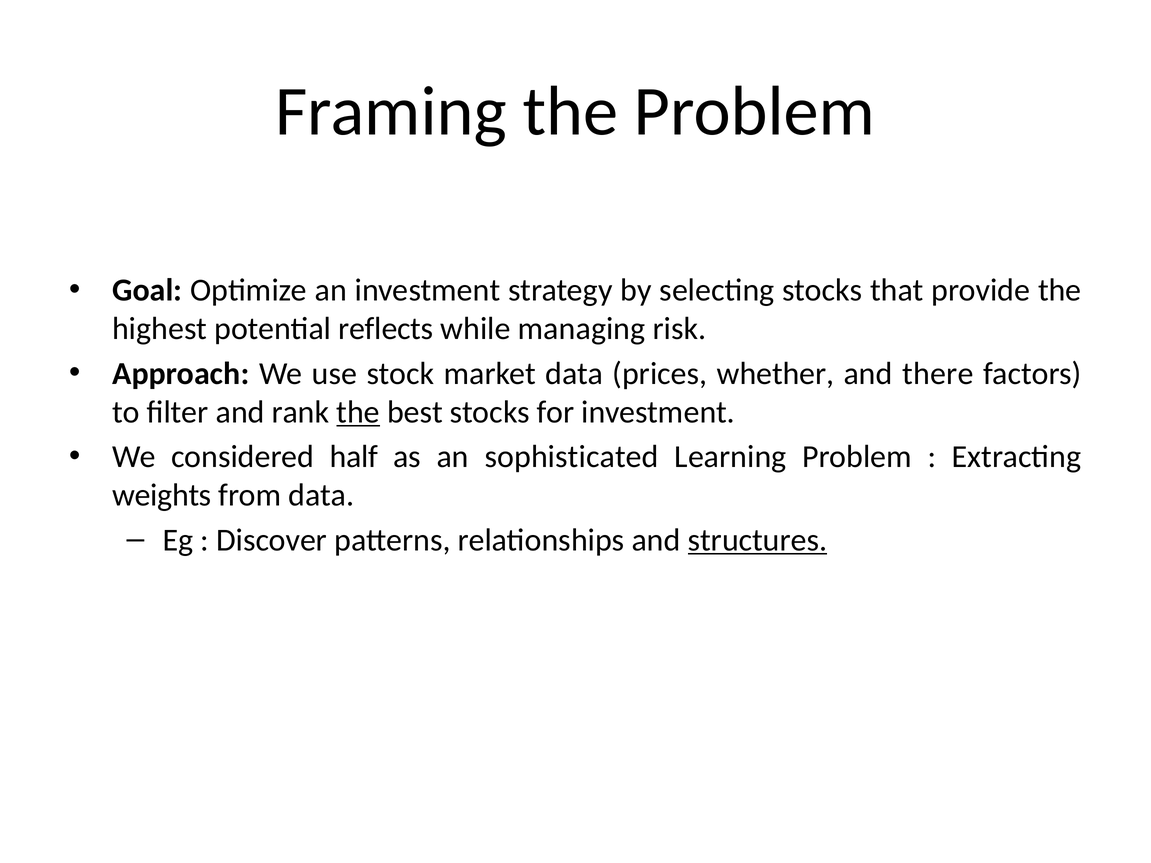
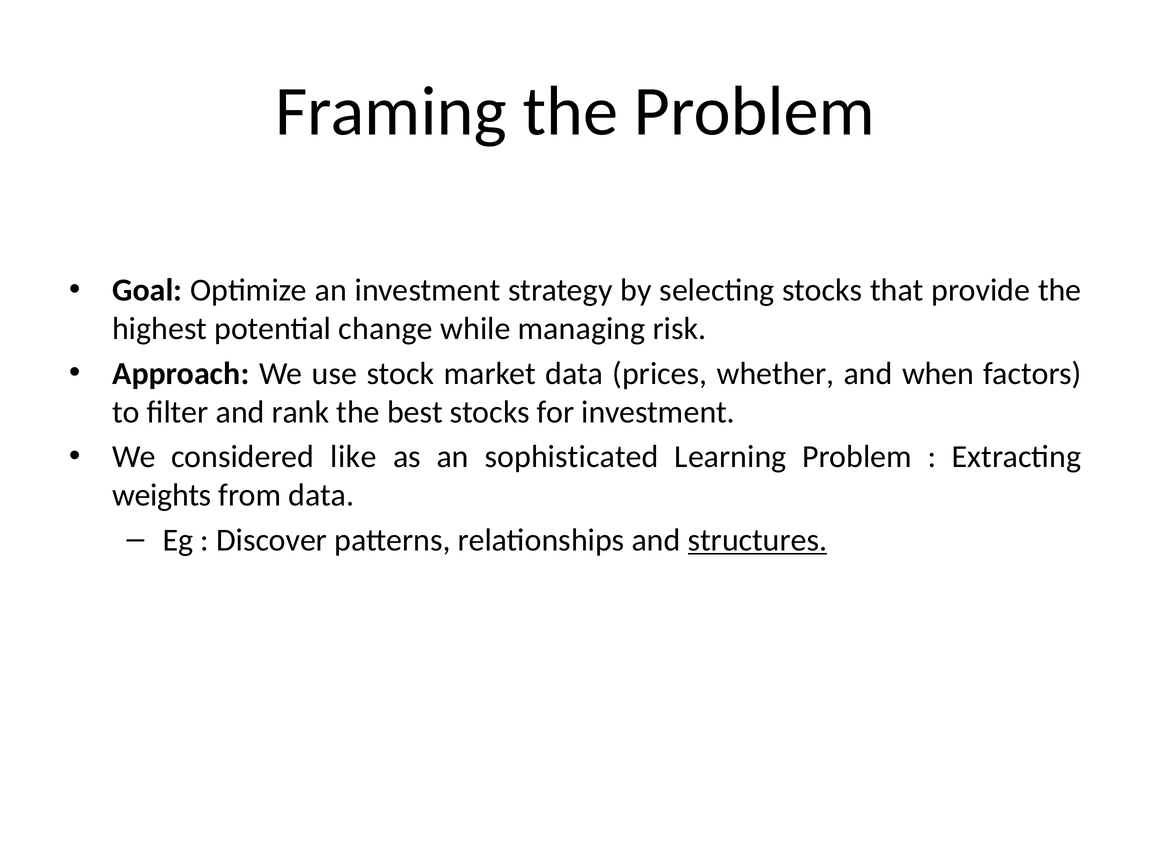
reflects: reflects -> change (386, 329)
there: there -> when (938, 374)
the underline: present -> none (358, 412)
half: half -> like (354, 457)
